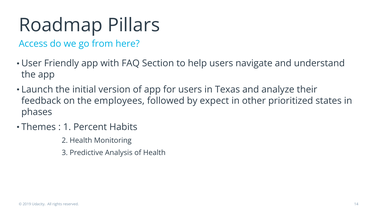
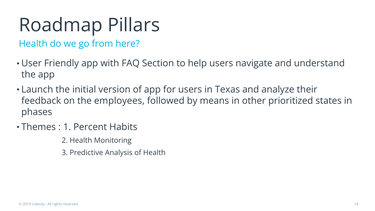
Access: Access -> Health (33, 44)
expect: expect -> means (214, 101)
